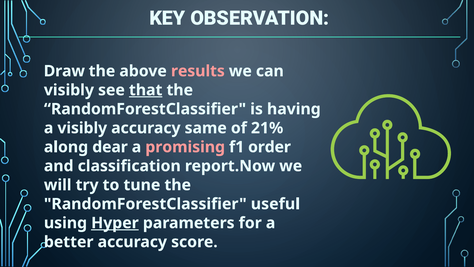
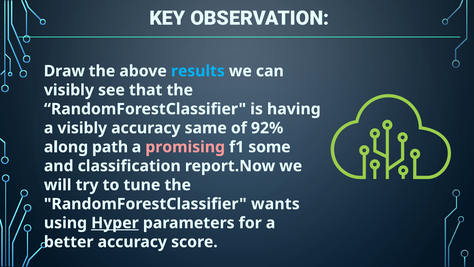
results colour: pink -> light blue (198, 71)
that underline: present -> none (146, 90)
21%: 21% -> 92% (267, 128)
dear: dear -> path (110, 147)
order: order -> some (269, 147)
useful: useful -> wants (275, 204)
